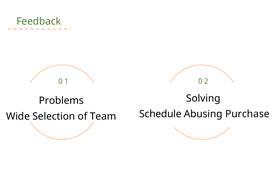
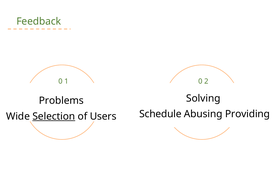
Purchase: Purchase -> Providing (248, 114)
Selection underline: none -> present (54, 116)
Team: Team -> Users (103, 116)
